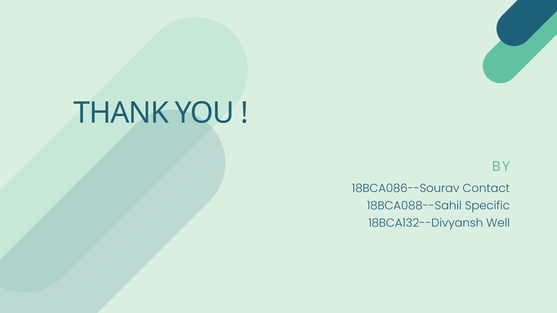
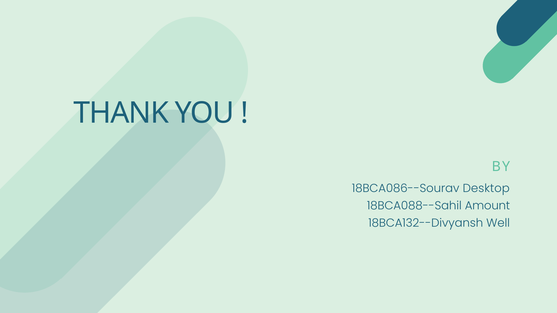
Contact: Contact -> Desktop (486, 189)
Specific: Specific -> Amount (487, 206)
